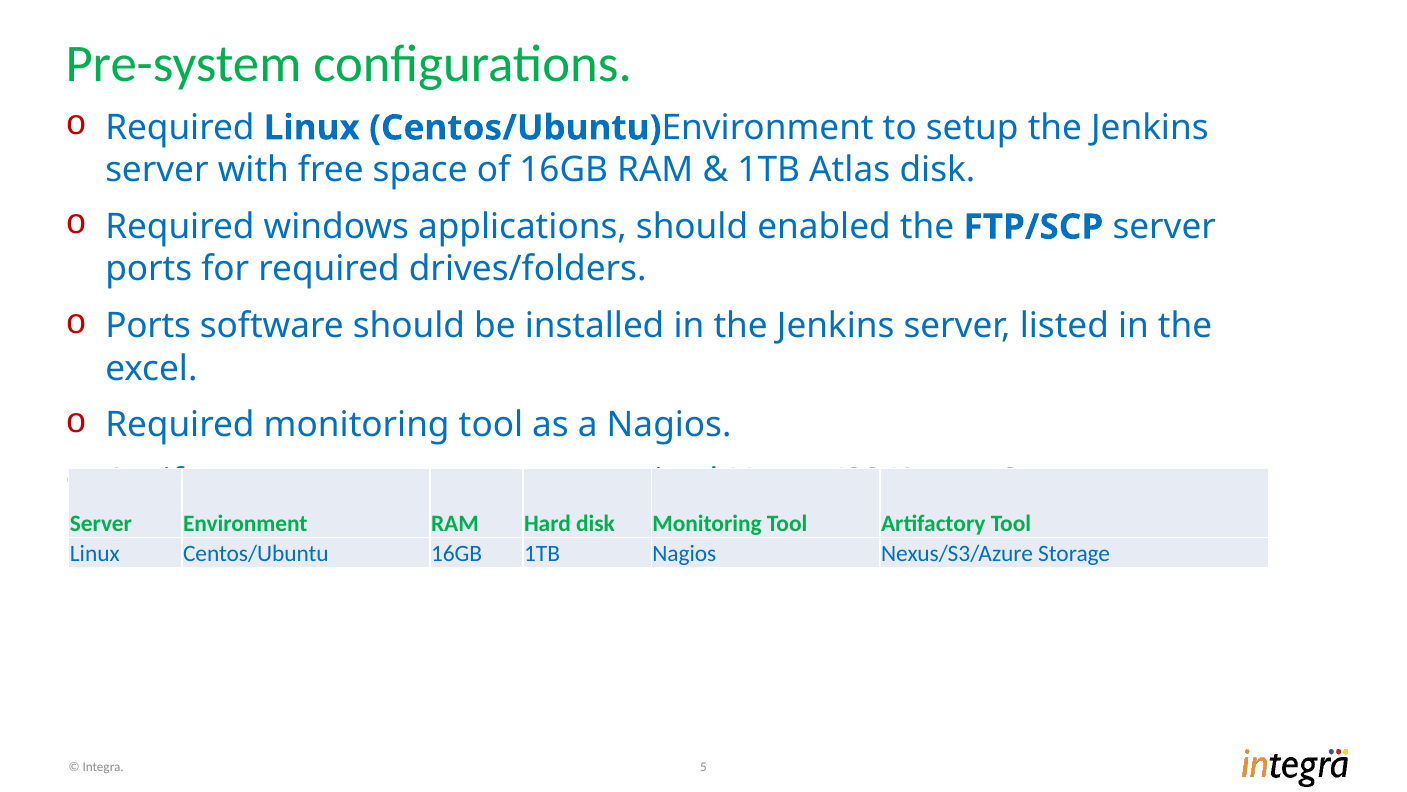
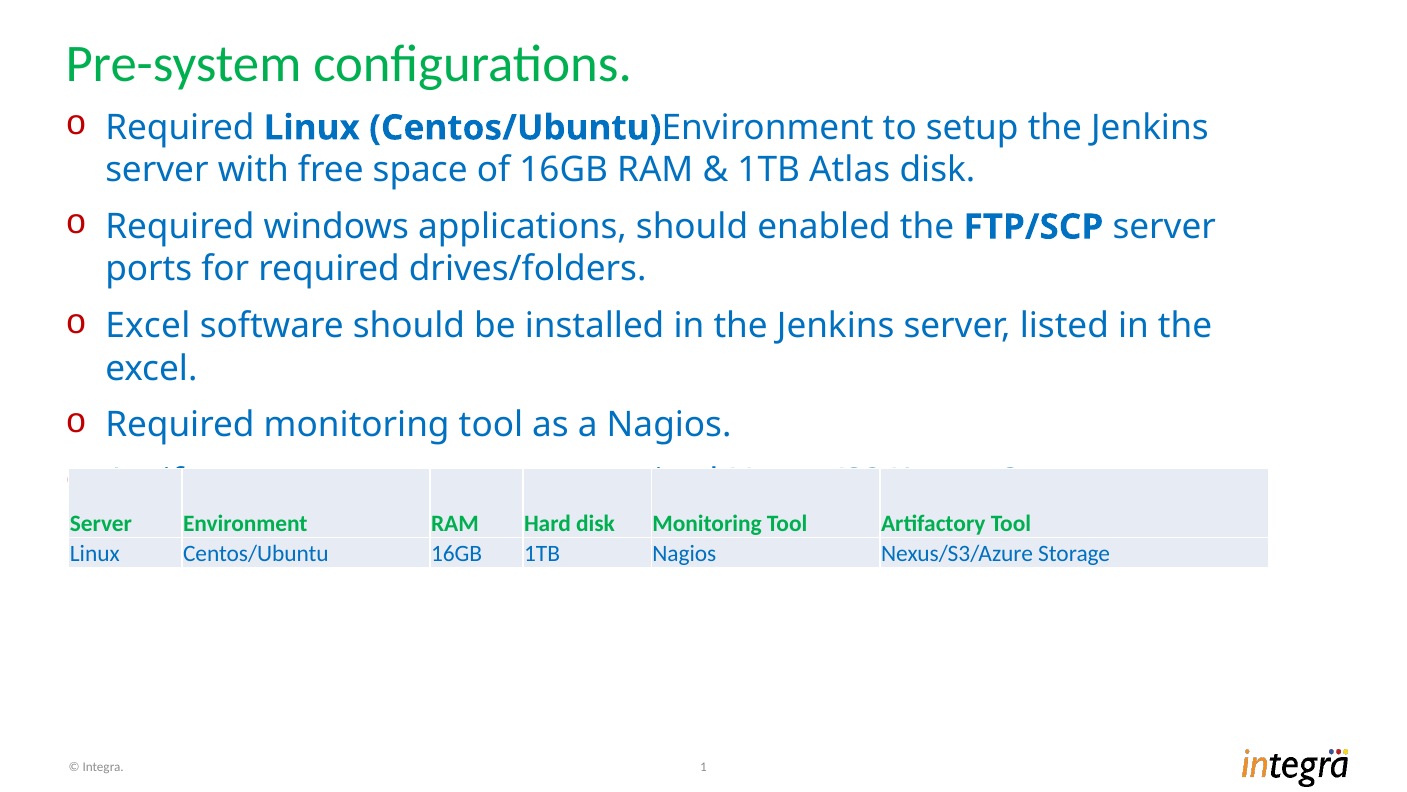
Ports: Ports -> Excel (148, 326)
5: 5 -> 1 (703, 767)
